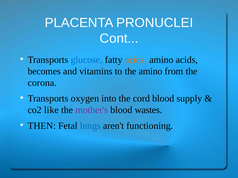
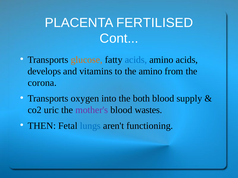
PRONUCLEI: PRONUCLEI -> FERTILISED (155, 23)
glucose colour: blue -> orange (87, 60)
acids colour: orange -> blue (136, 60)
becomes: becomes -> develops (44, 71)
cord: cord -> both (141, 99)
like: like -> uric (51, 110)
